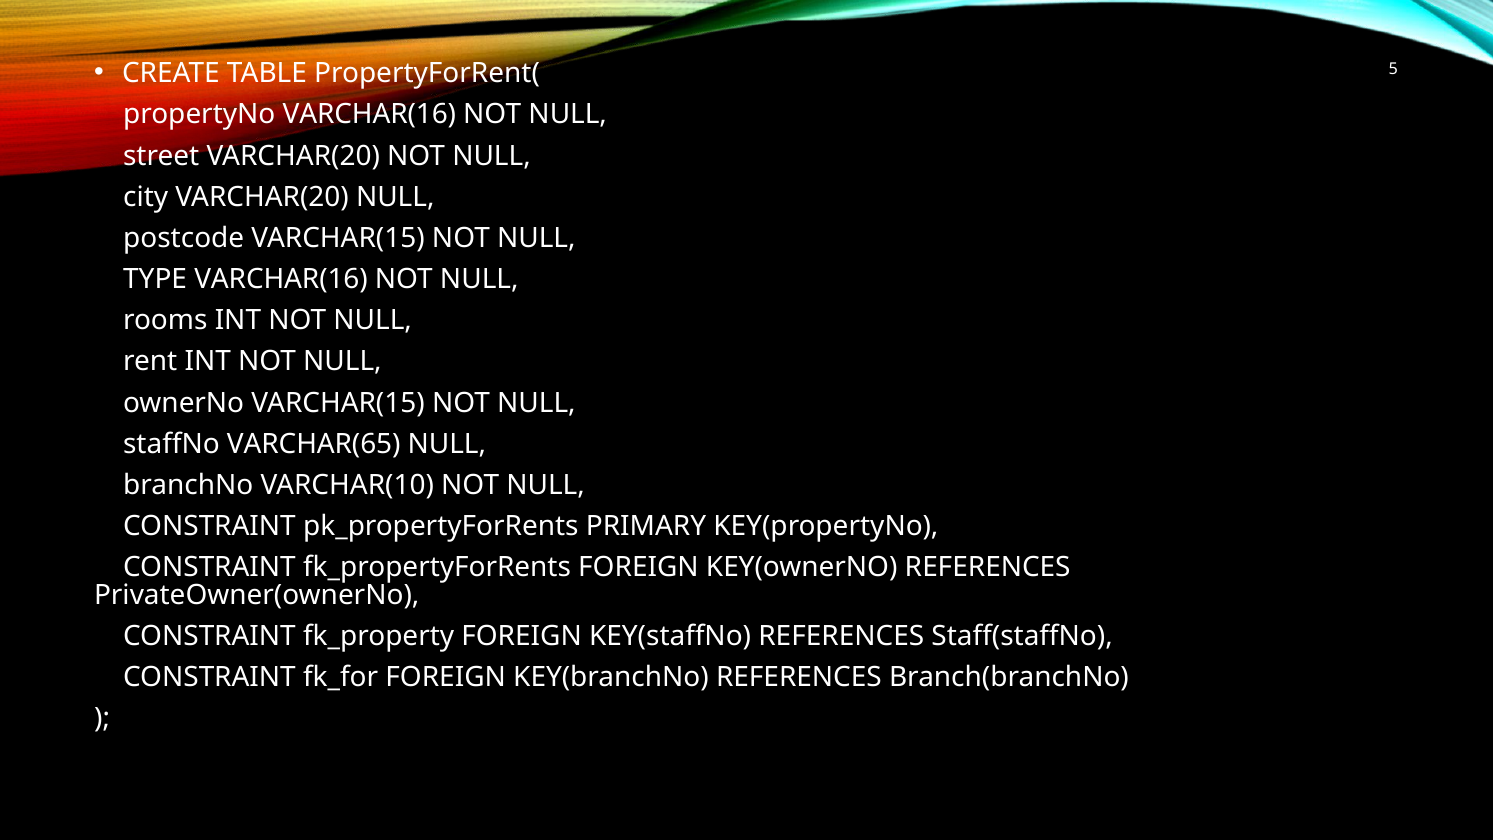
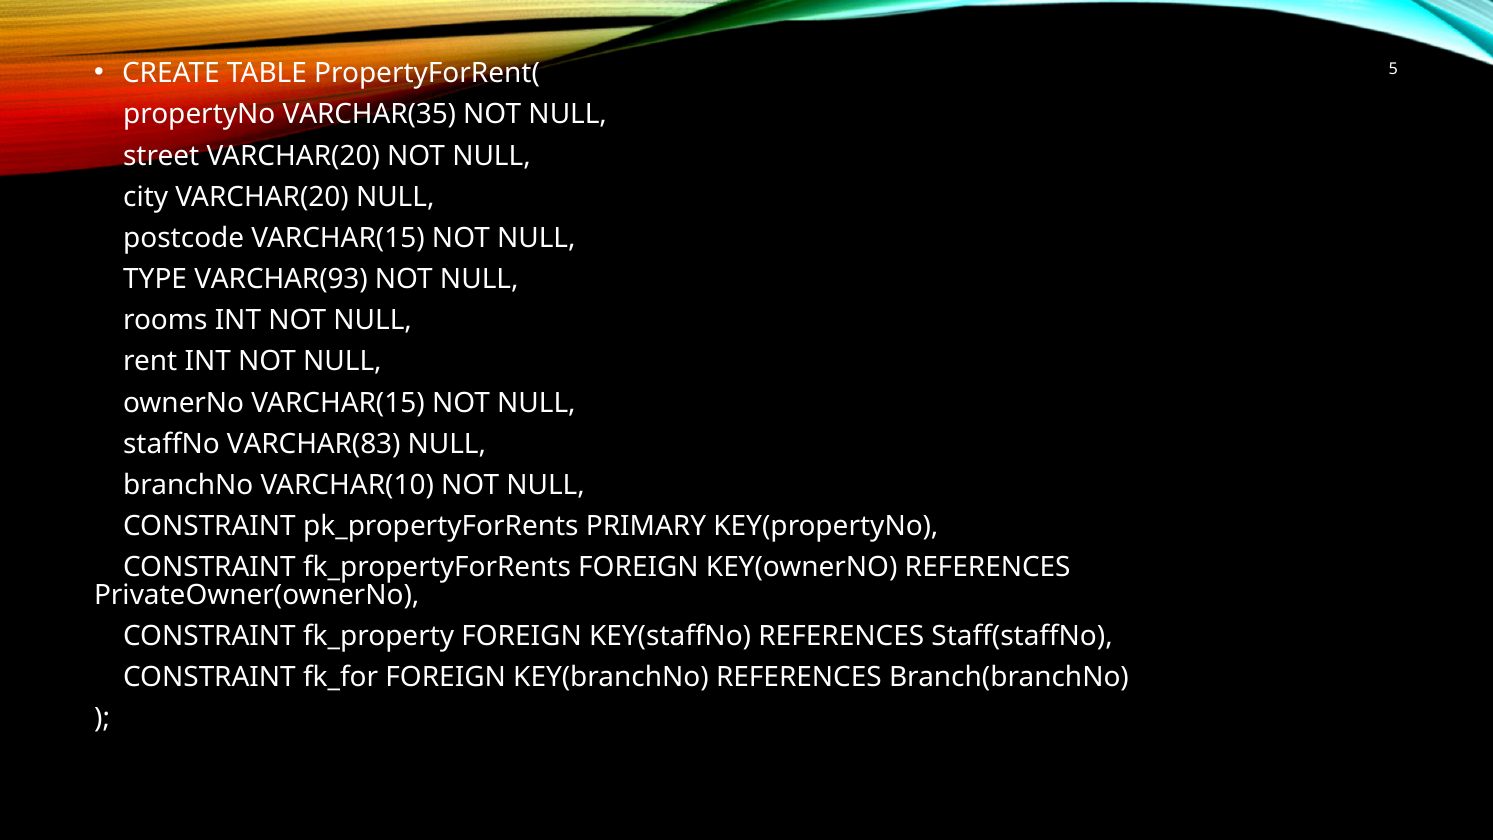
propertyNo VARCHAR(16: VARCHAR(16 -> VARCHAR(35 (369, 115)
TYPE VARCHAR(16: VARCHAR(16 -> VARCHAR(93 (281, 279)
VARCHAR(65: VARCHAR(65 -> VARCHAR(83 (314, 444)
